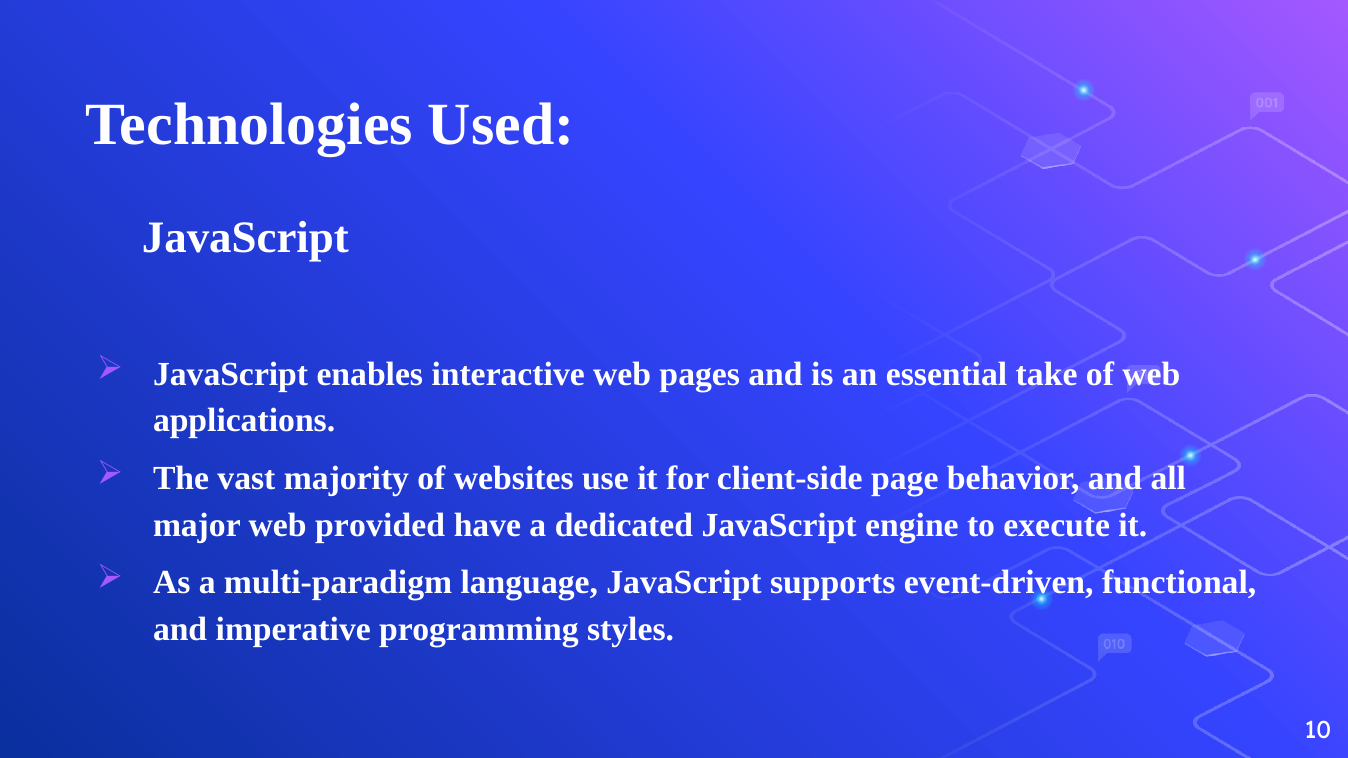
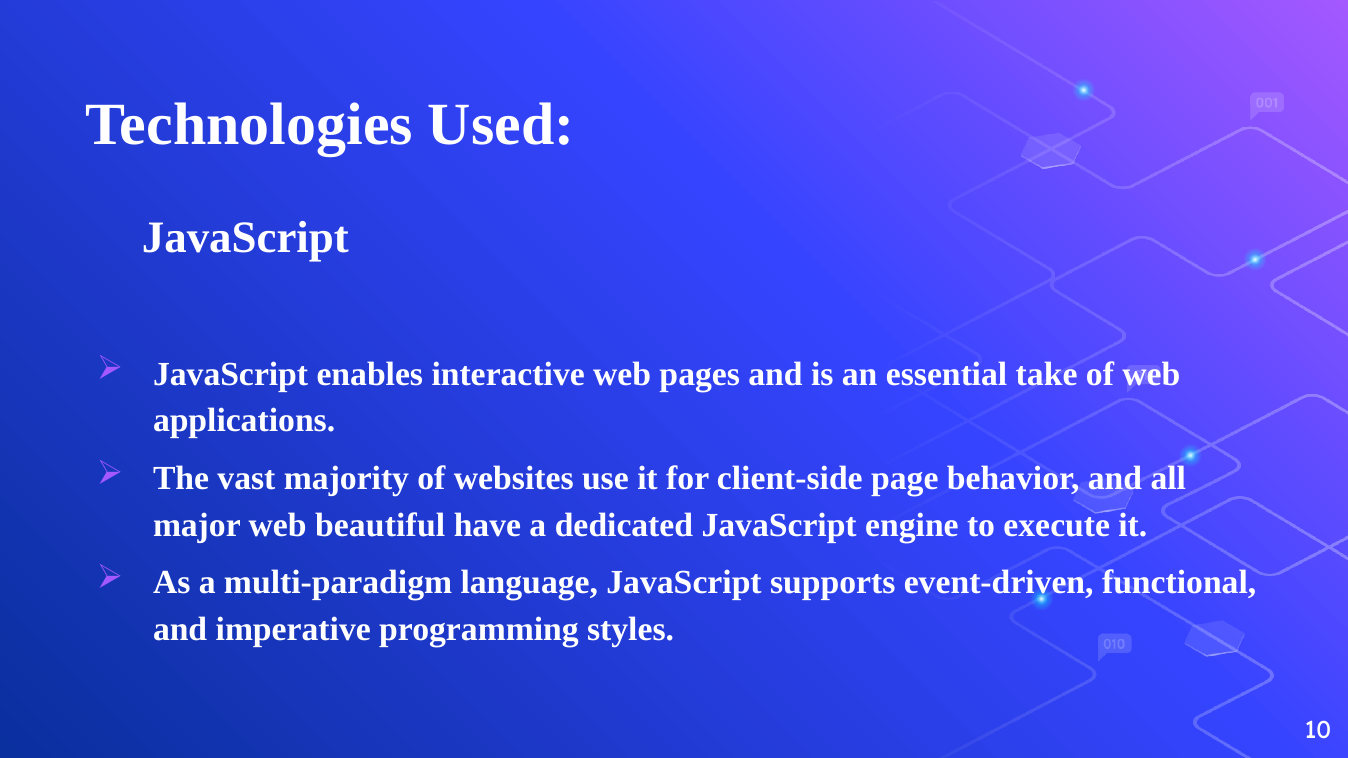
provided: provided -> beautiful (380, 525)
